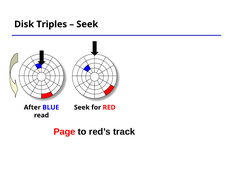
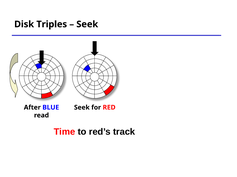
Page: Page -> Time (64, 132)
